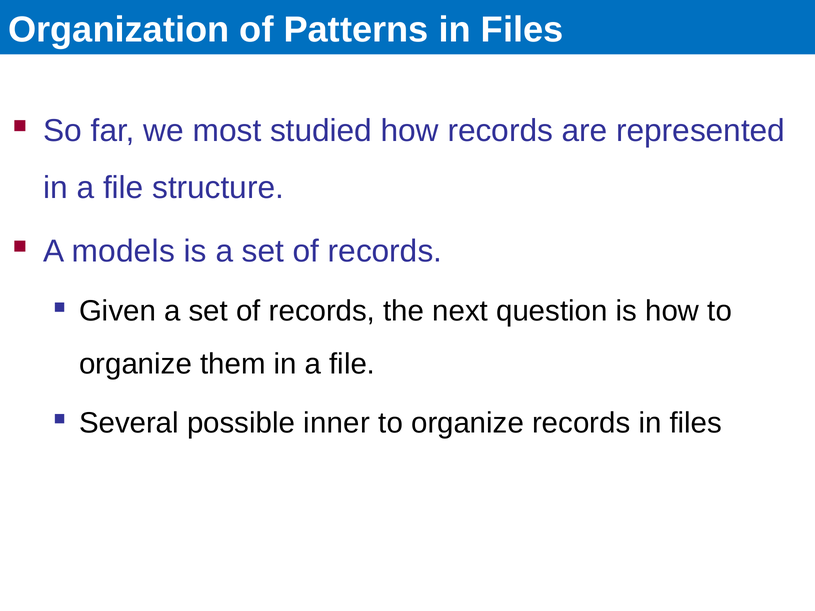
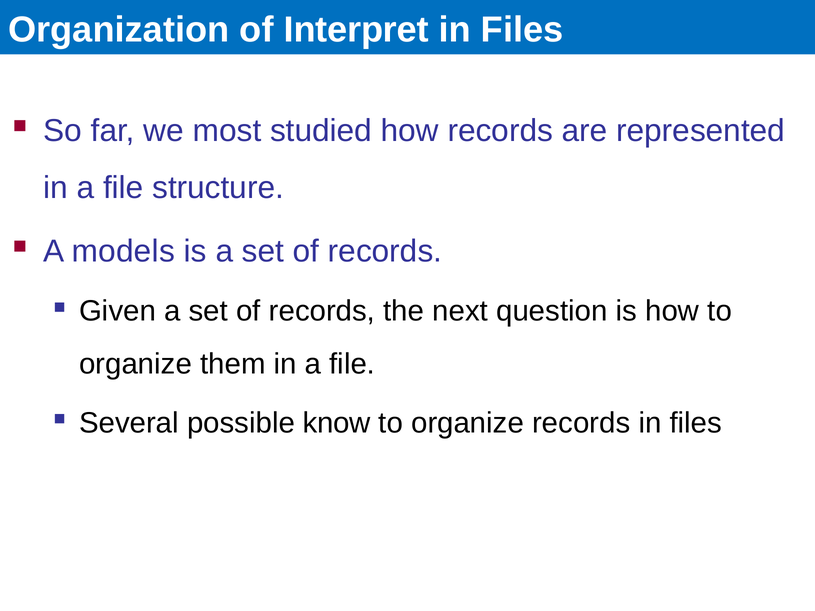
Patterns: Patterns -> Interpret (356, 30)
inner: inner -> know (337, 423)
